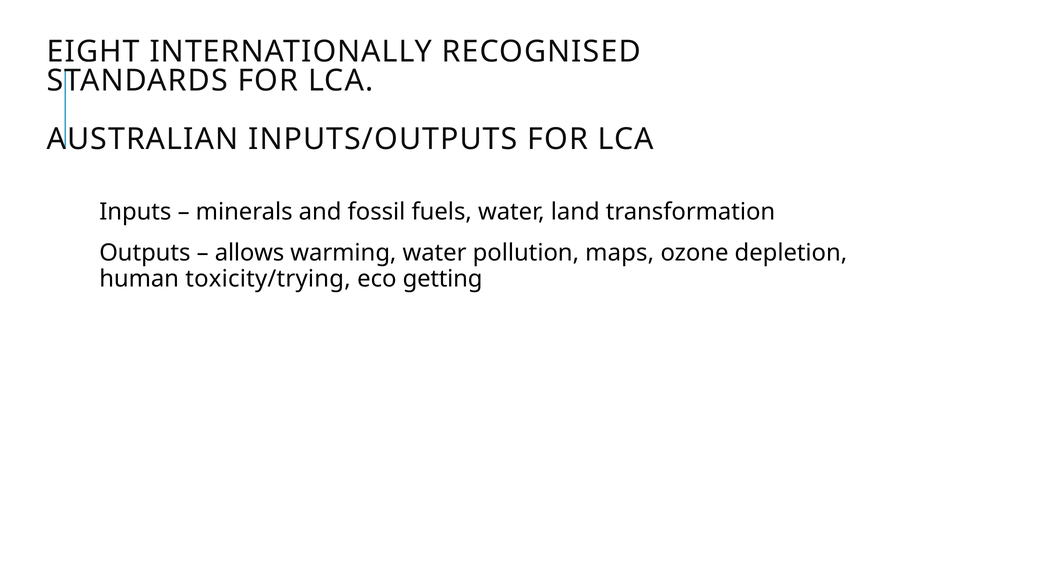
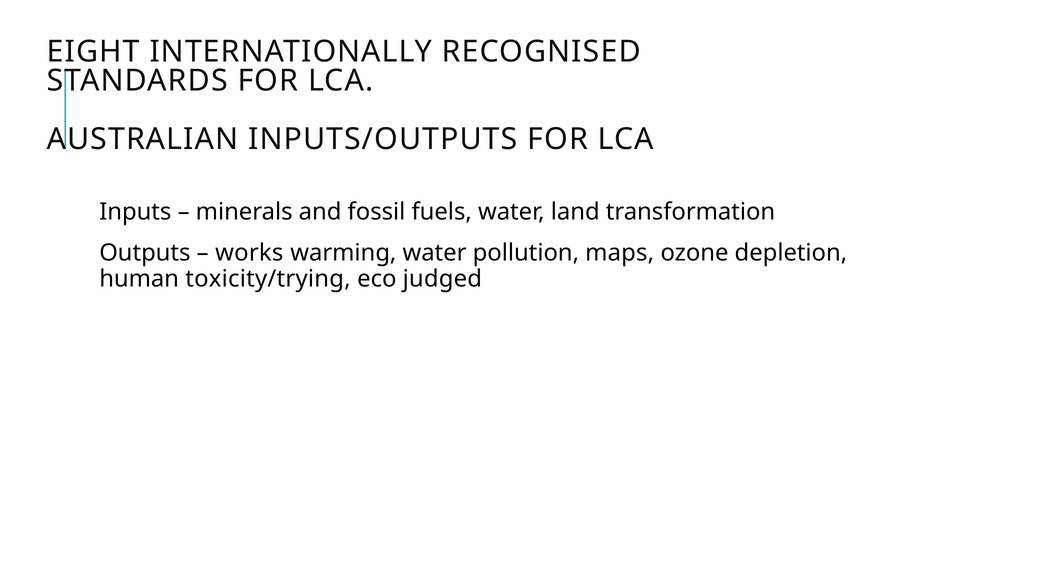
allows: allows -> works (249, 253)
getting: getting -> judged (442, 279)
